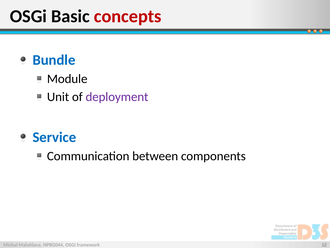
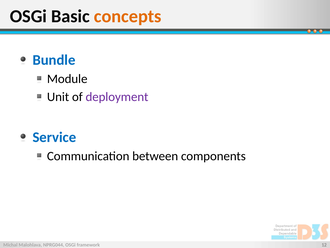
concepts colour: red -> orange (128, 16)
